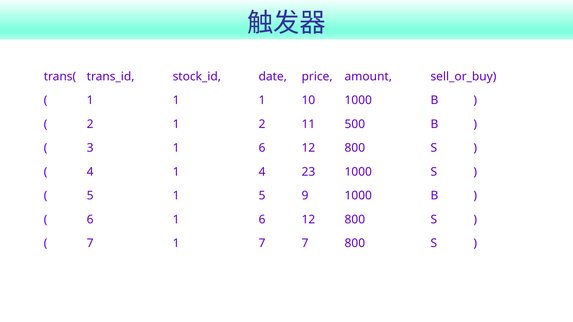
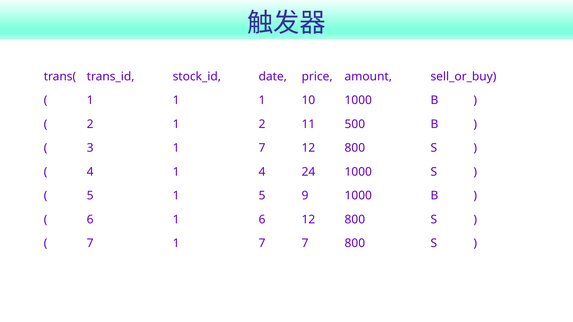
3 1 6: 6 -> 7 (262, 148)
23: 23 -> 24 (308, 172)
